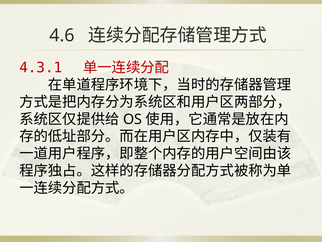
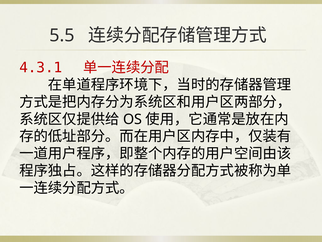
4.6: 4.6 -> 5.5 (62, 35)
